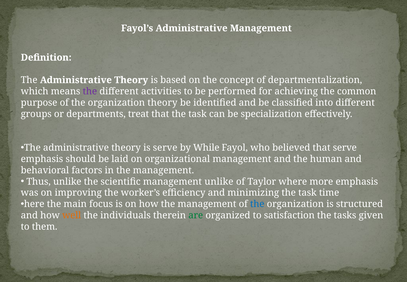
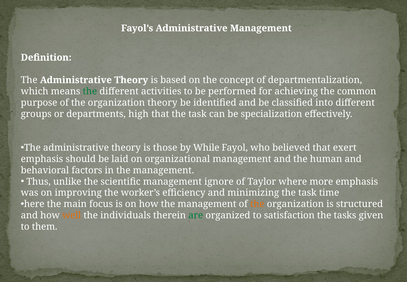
the colour: purple -> green (90, 91)
treat: treat -> high (138, 114)
is serve: serve -> those (165, 148)
that serve: serve -> exert (345, 148)
management unlike: unlike -> ignore (219, 181)
the colour: blue -> orange (257, 204)
